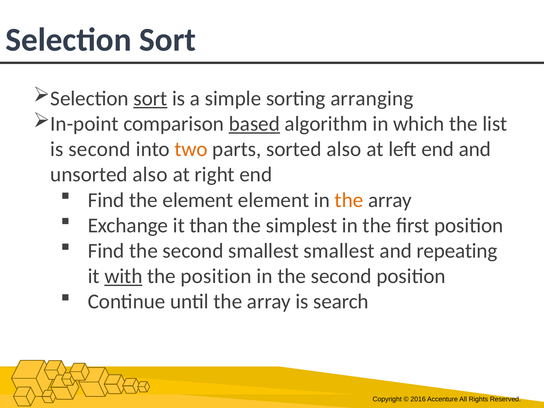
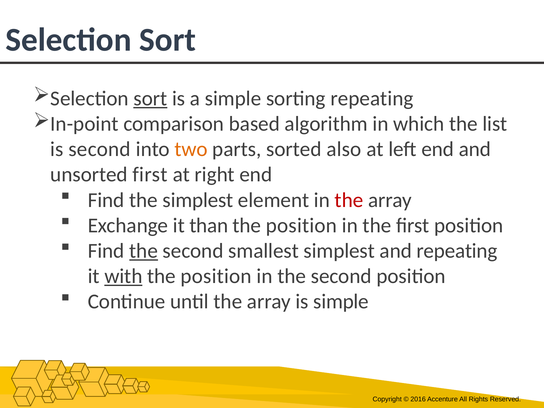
sorting arranging: arranging -> repeating (372, 98)
based underline: present -> none (254, 124)
unsorted also: also -> first (150, 175)
the element: element -> simplest (198, 200)
the colour: orange -> red (349, 200)
simplest: simplest -> position (301, 225)
the underline: none -> present (144, 251)
smallest smallest: smallest -> simplest (339, 251)
is search: search -> simple (341, 302)
